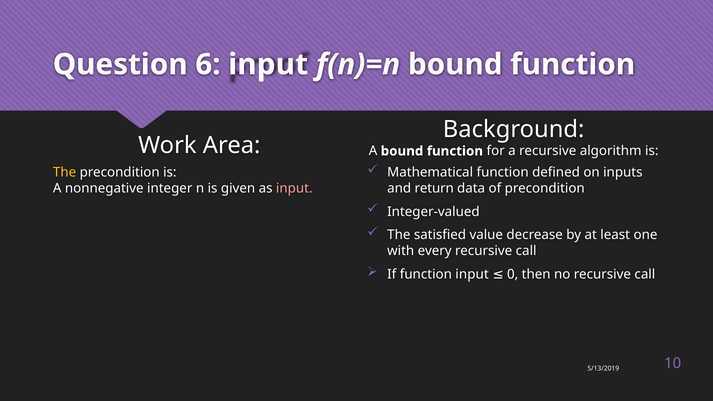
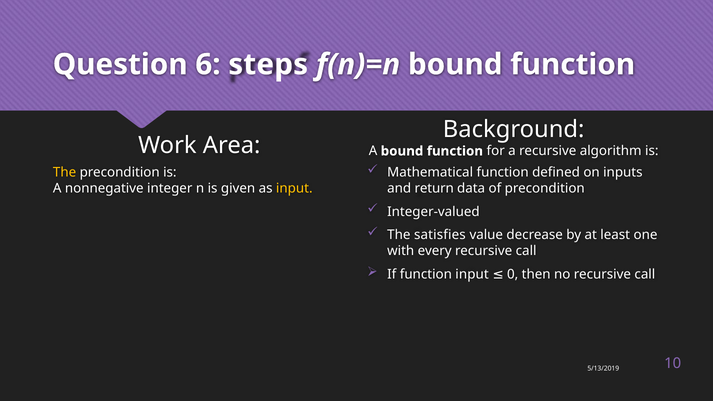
6 input: input -> steps (268, 64)
input colour: pink -> yellow (294, 189)
satisfied: satisfied -> satisfies (440, 235)
